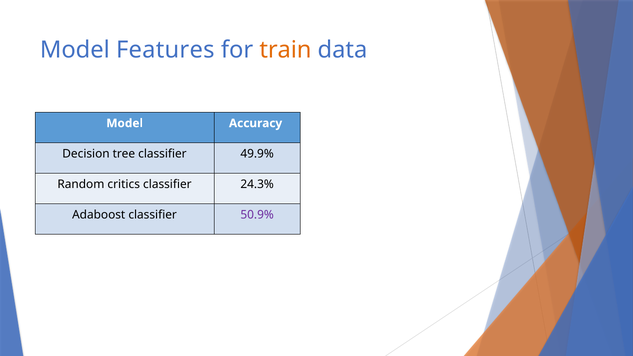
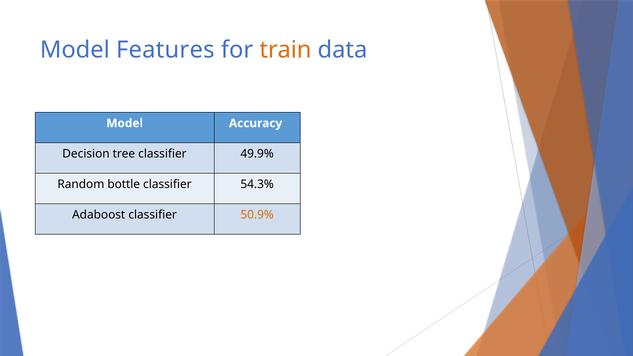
critics: critics -> bottle (124, 184)
24.3%: 24.3% -> 54.3% (257, 184)
50.9% colour: purple -> orange (257, 215)
